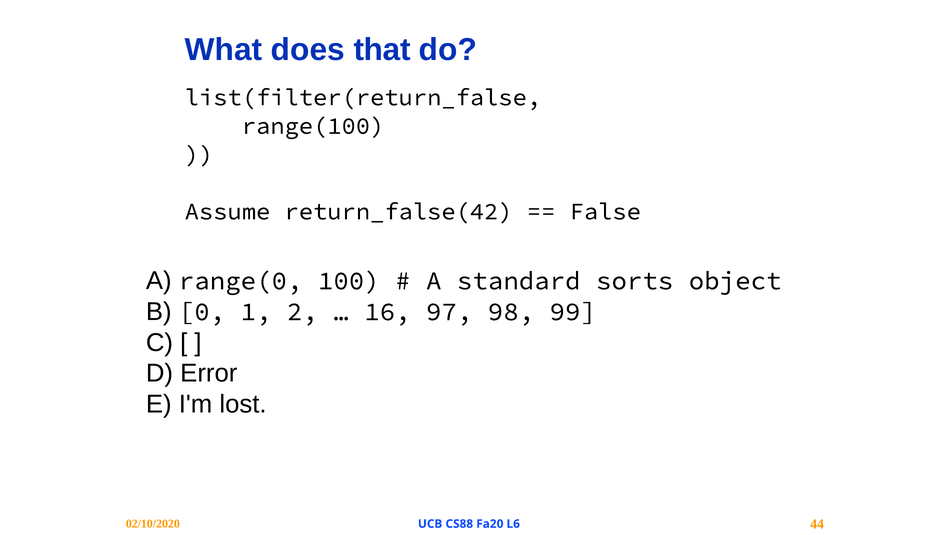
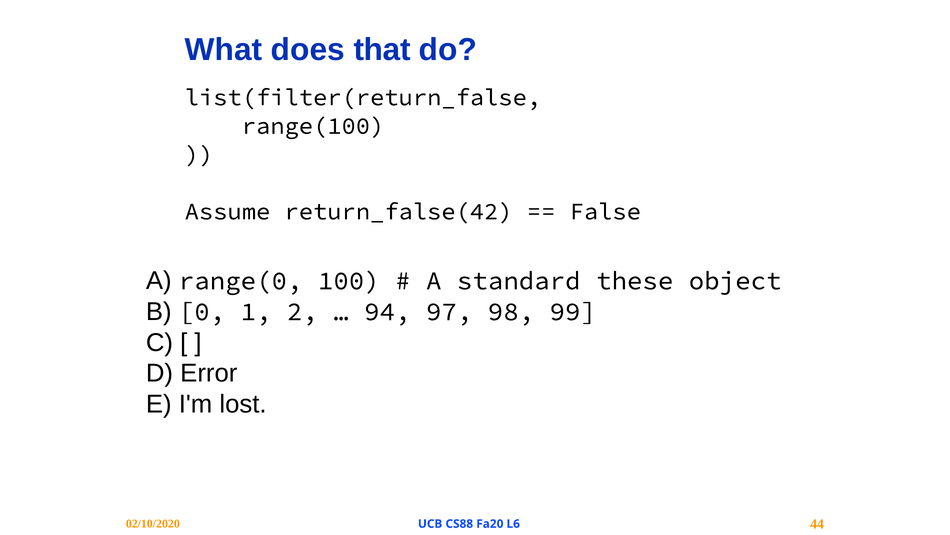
sorts: sorts -> these (635, 280)
16: 16 -> 94 (387, 311)
